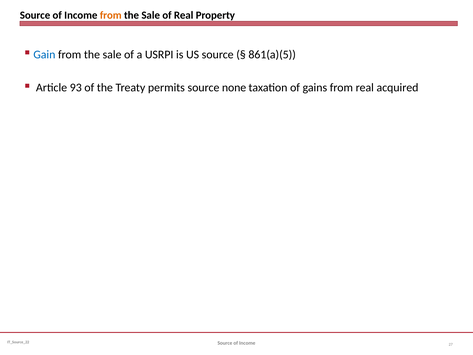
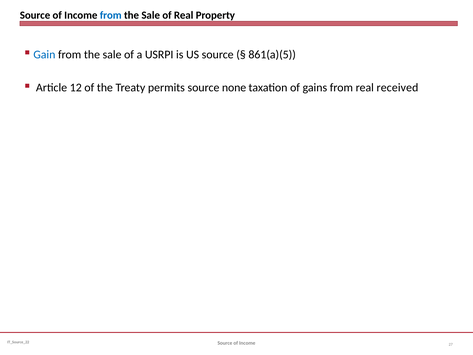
from colour: orange -> blue (111, 15)
93: 93 -> 12 (76, 88)
acquired: acquired -> received (397, 88)
